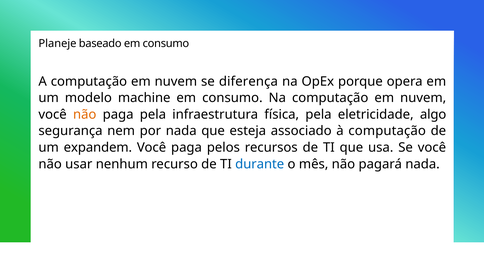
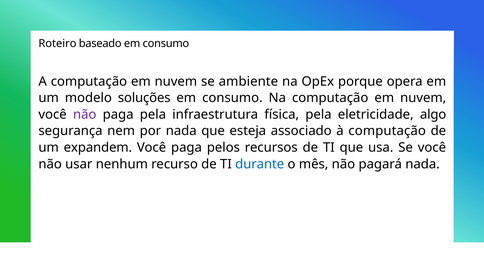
Planeje: Planeje -> Roteiro (57, 44)
diferença: diferença -> ambiente (248, 81)
machine: machine -> soluções (144, 98)
não colour: orange -> purple (85, 115)
